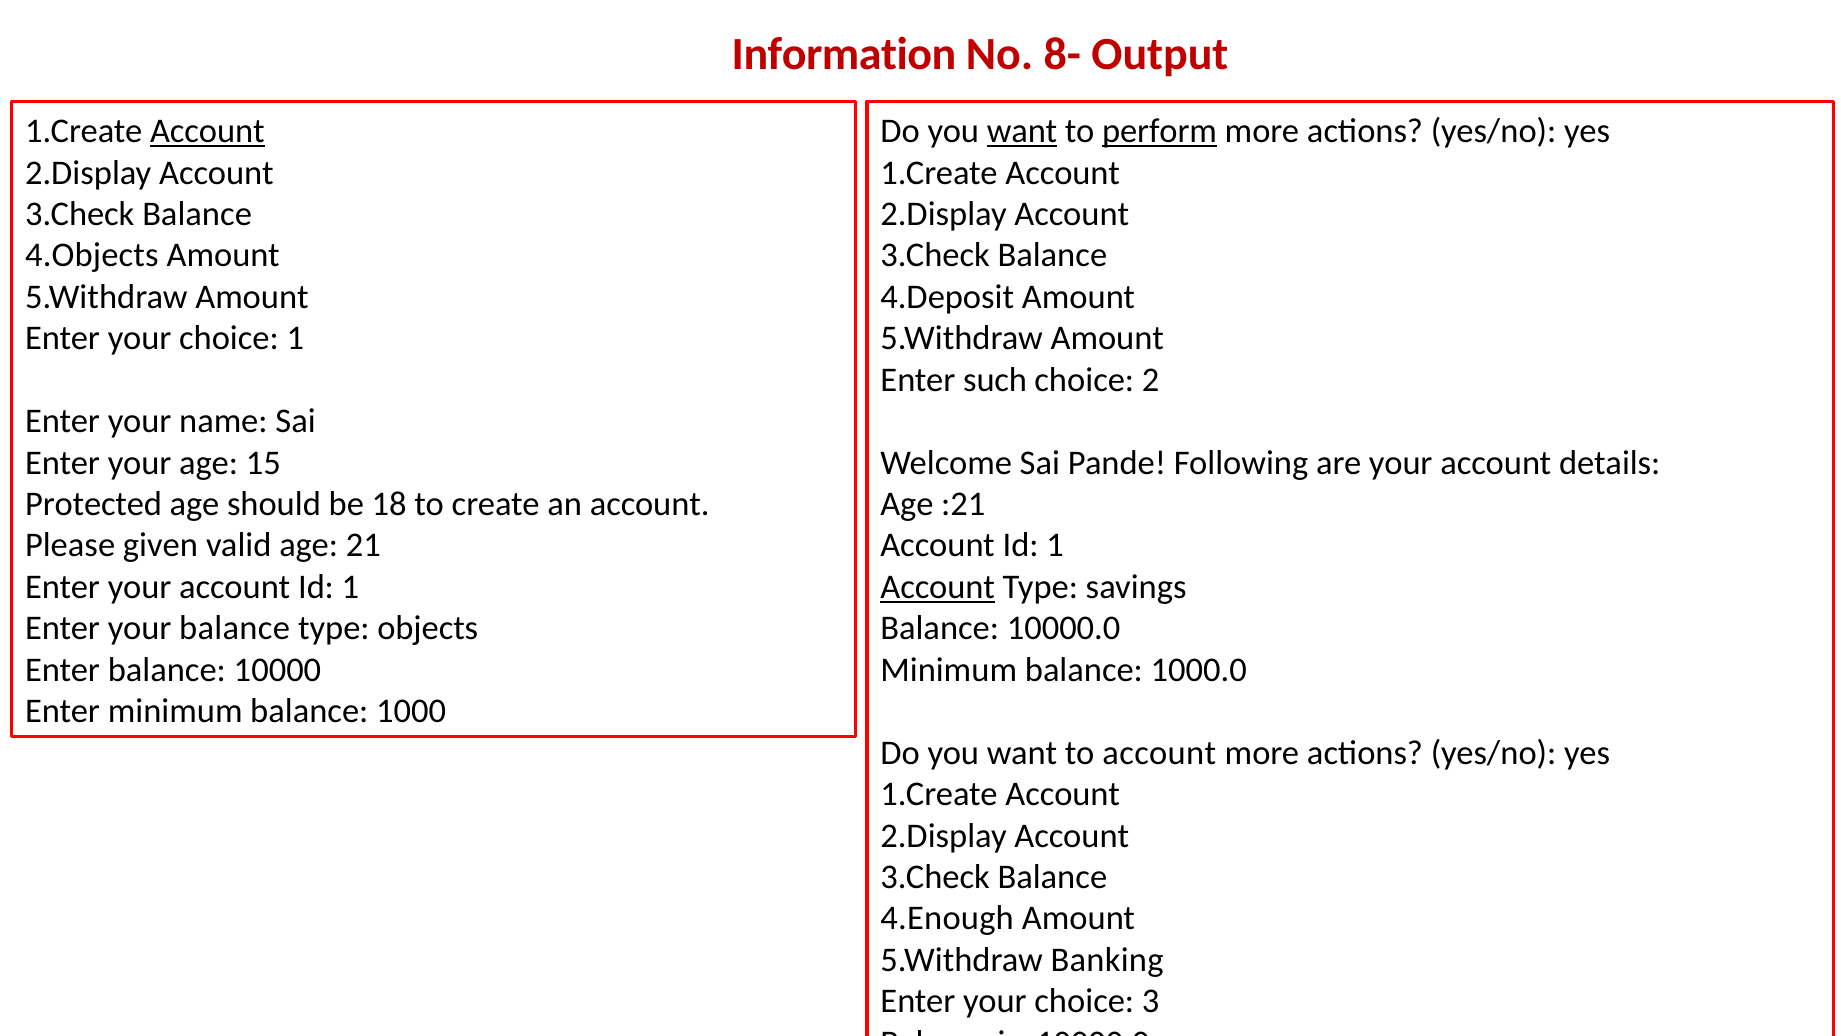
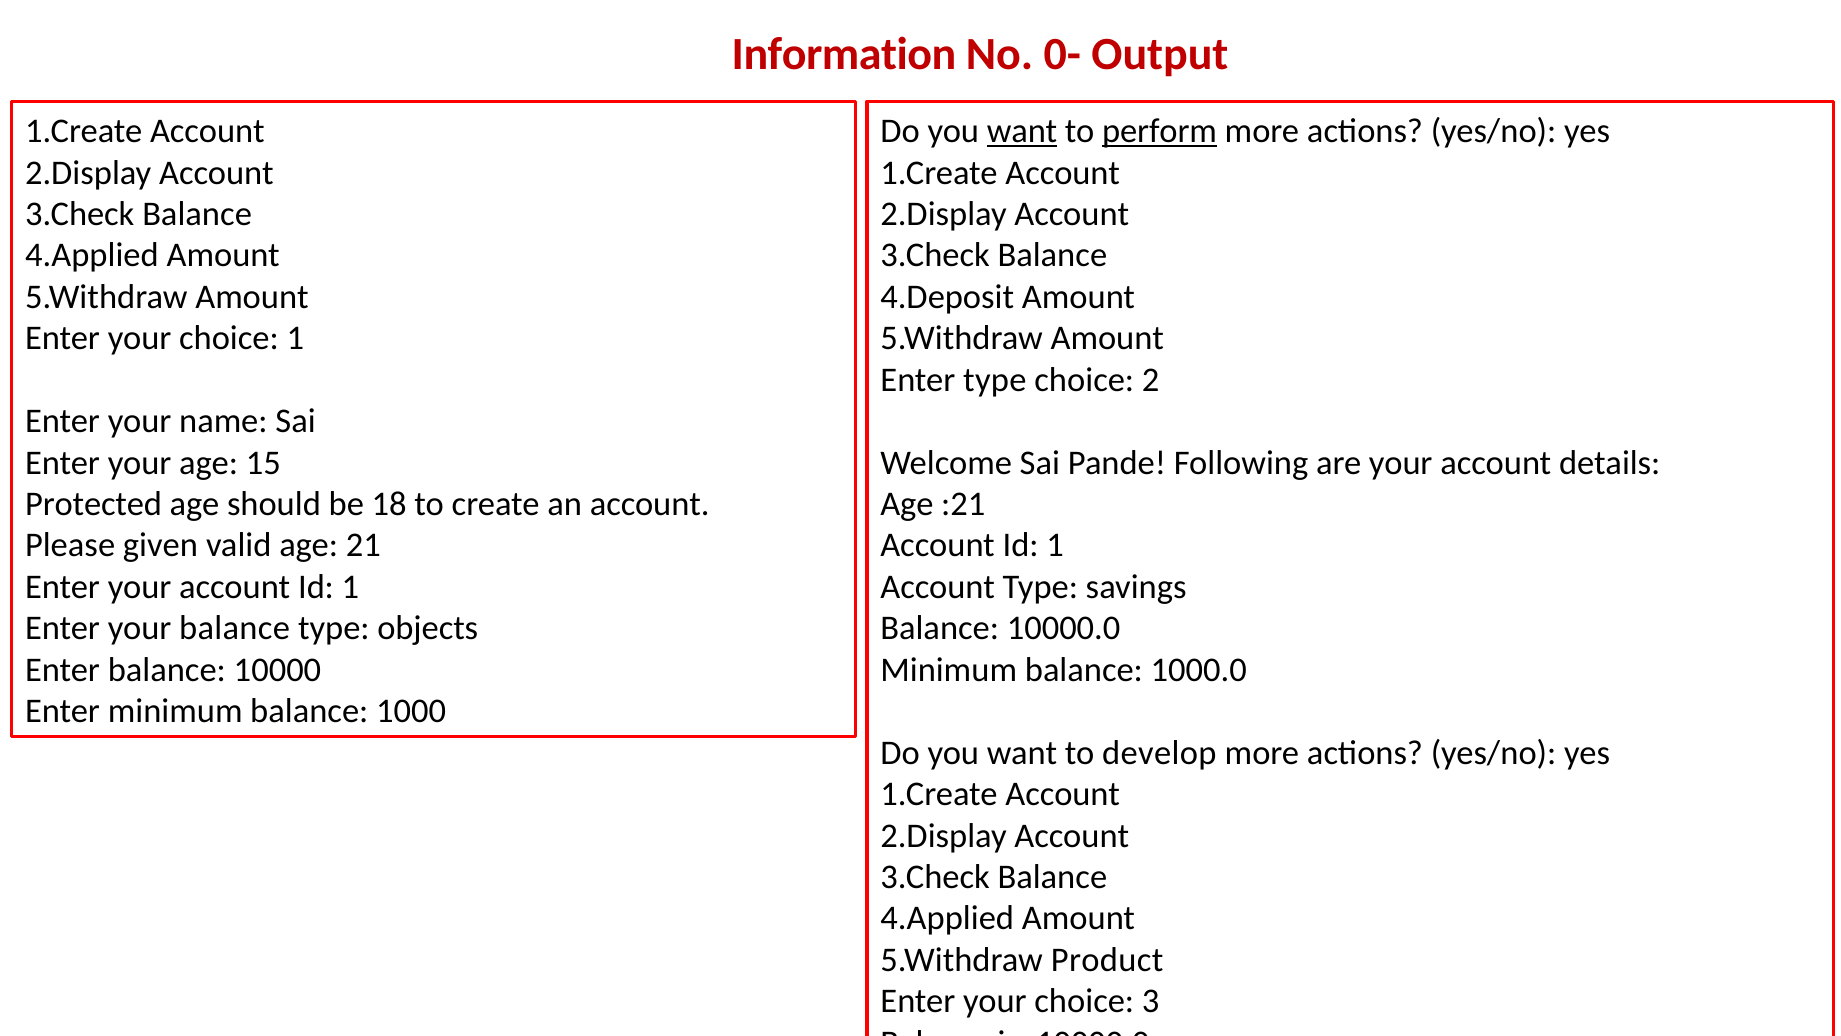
8-: 8- -> 0- (1062, 55)
Account underline: present -> none (207, 131)
4.Objects: 4.Objects -> 4.Applied (92, 255)
Enter such: such -> type (995, 380)
Account underline: present -> none (938, 587)
to account: account -> develop (1159, 752)
4.Enough: 4.Enough -> 4.Applied (947, 918)
Banking: Banking -> Product (1107, 960)
